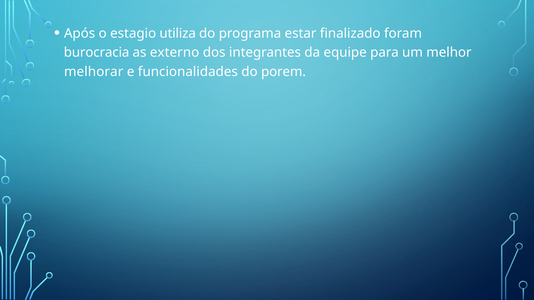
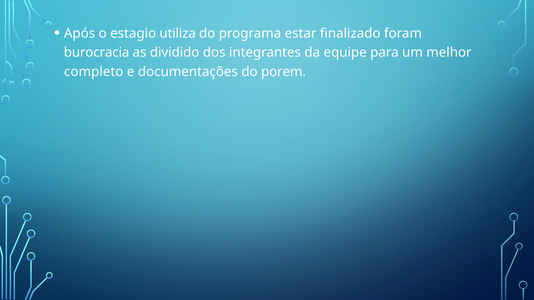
externo: externo -> dividido (175, 53)
melhorar: melhorar -> completo (94, 72)
funcionalidades: funcionalidades -> documentações (188, 72)
